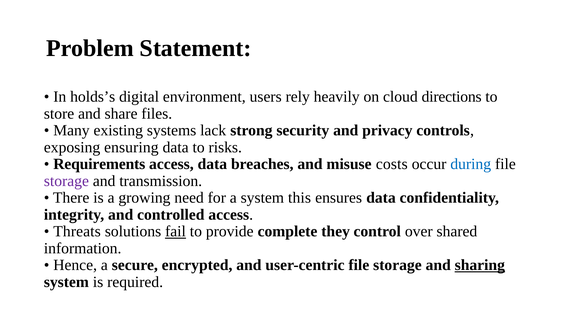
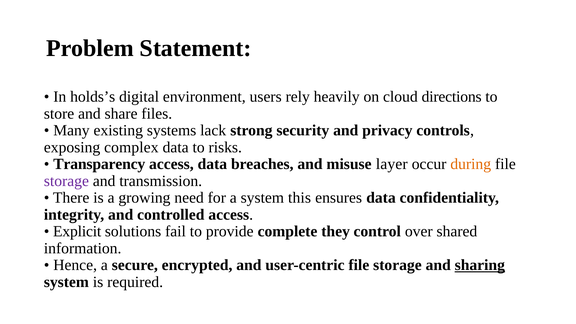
ensuring: ensuring -> complex (131, 147)
Requirements: Requirements -> Transparency (99, 164)
costs: costs -> layer (392, 164)
during colour: blue -> orange (471, 164)
Threats: Threats -> Explicit (77, 231)
fail underline: present -> none (176, 231)
